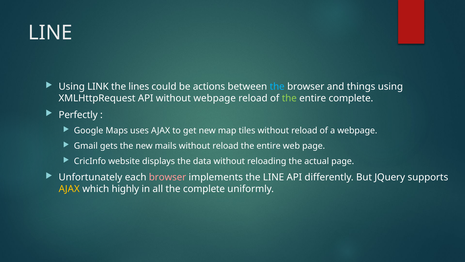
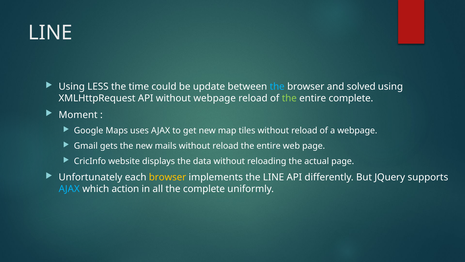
LINK: LINK -> LESS (98, 87)
lines: lines -> time (139, 87)
actions: actions -> update (209, 87)
things: things -> solved (361, 87)
Perfectly: Perfectly -> Moment (78, 115)
browser colour: pink -> yellow (168, 177)
AJAX colour: yellow -> light blue (69, 189)
highly: highly -> action (125, 189)
